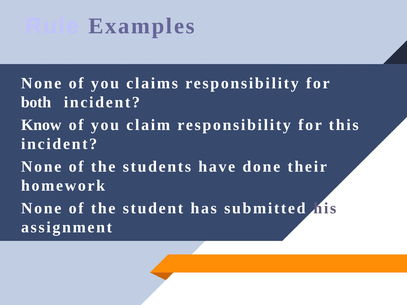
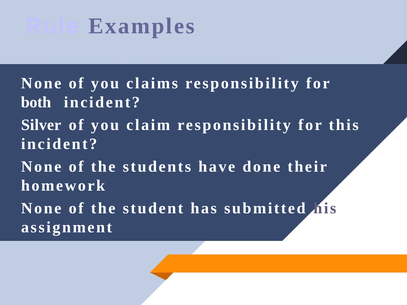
Know: Know -> Silver (41, 125)
